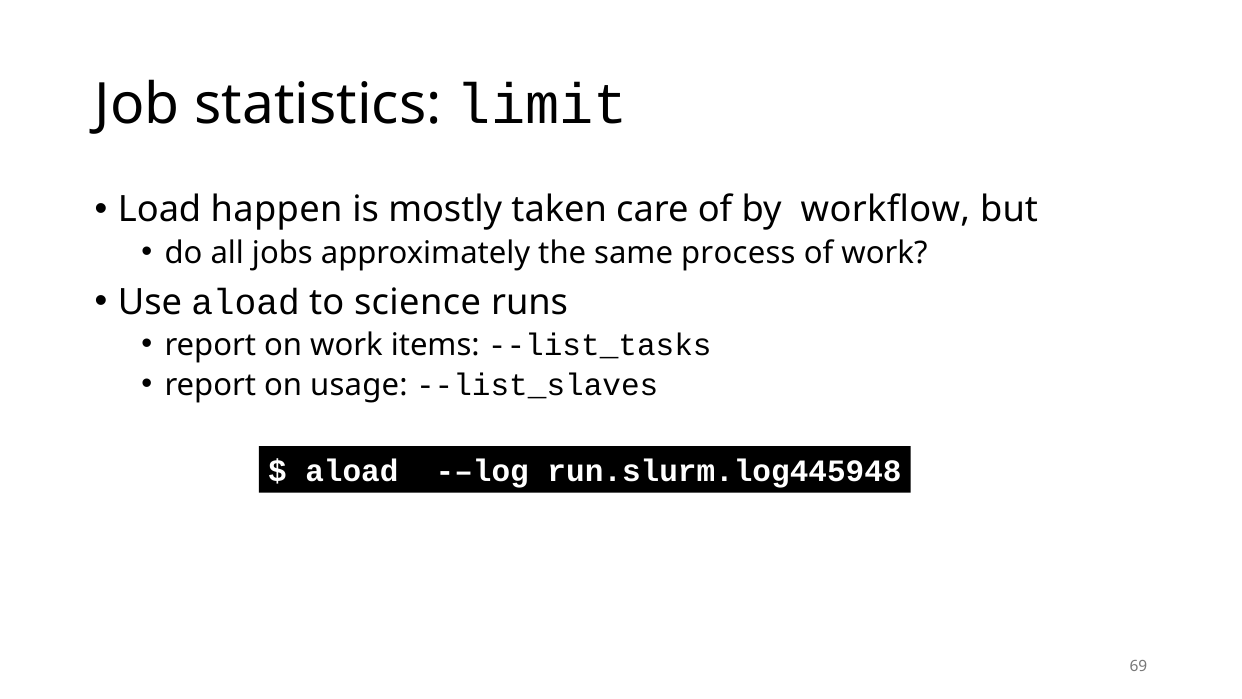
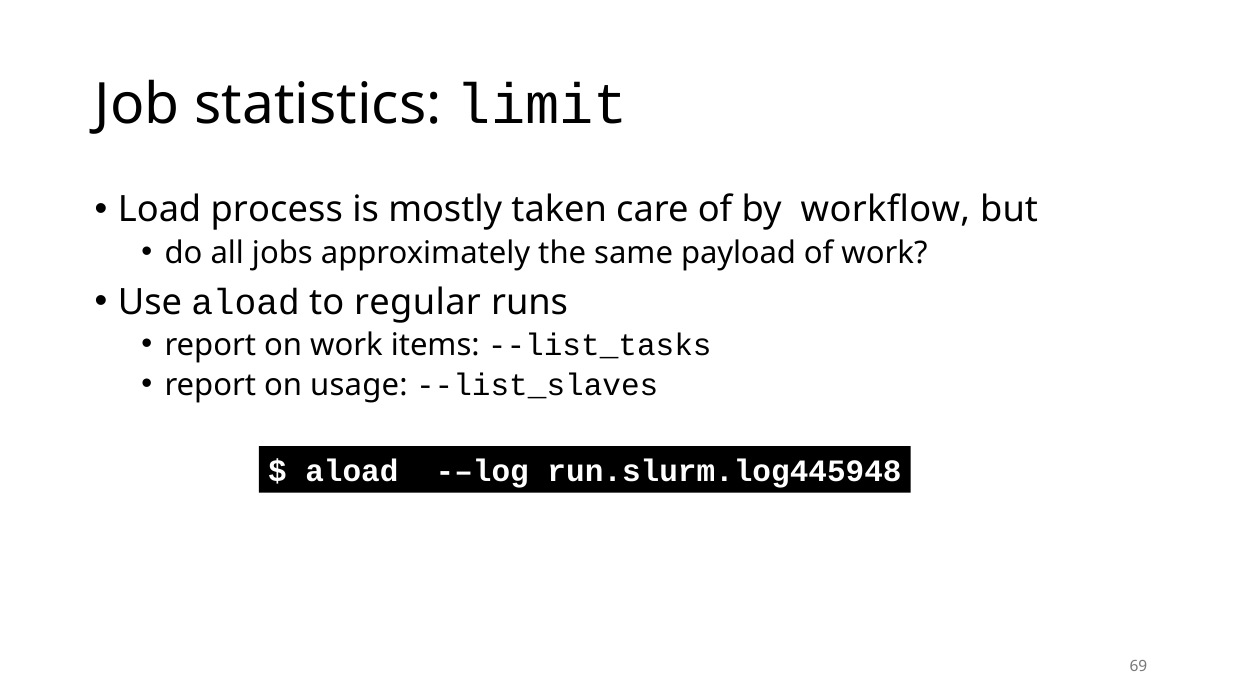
happen: happen -> process (277, 210)
process: process -> payload (739, 253)
science: science -> regular (417, 302)
